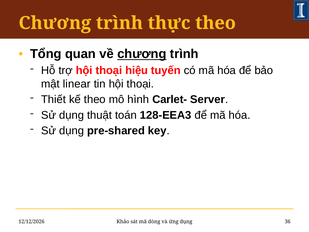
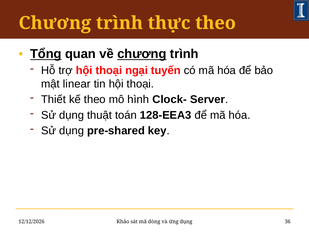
Tổng underline: none -> present (46, 54)
hiệu: hiệu -> ngại (137, 70)
Carlet-: Carlet- -> Clock- (170, 99)
